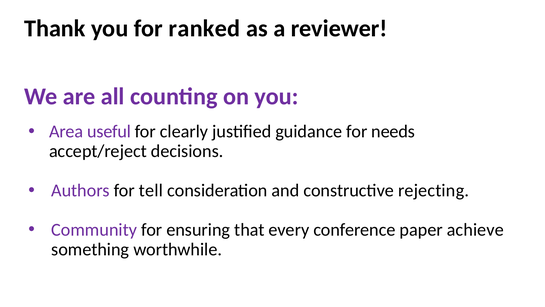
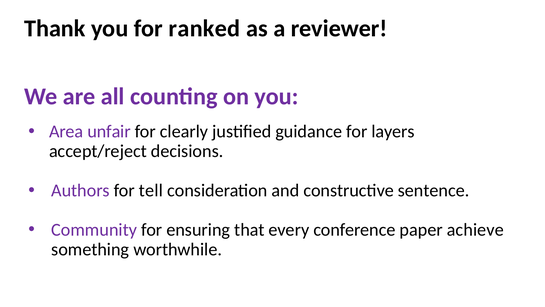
useful: useful -> unfair (109, 131)
needs: needs -> layers (393, 131)
rejecting: rejecting -> sentence (434, 190)
